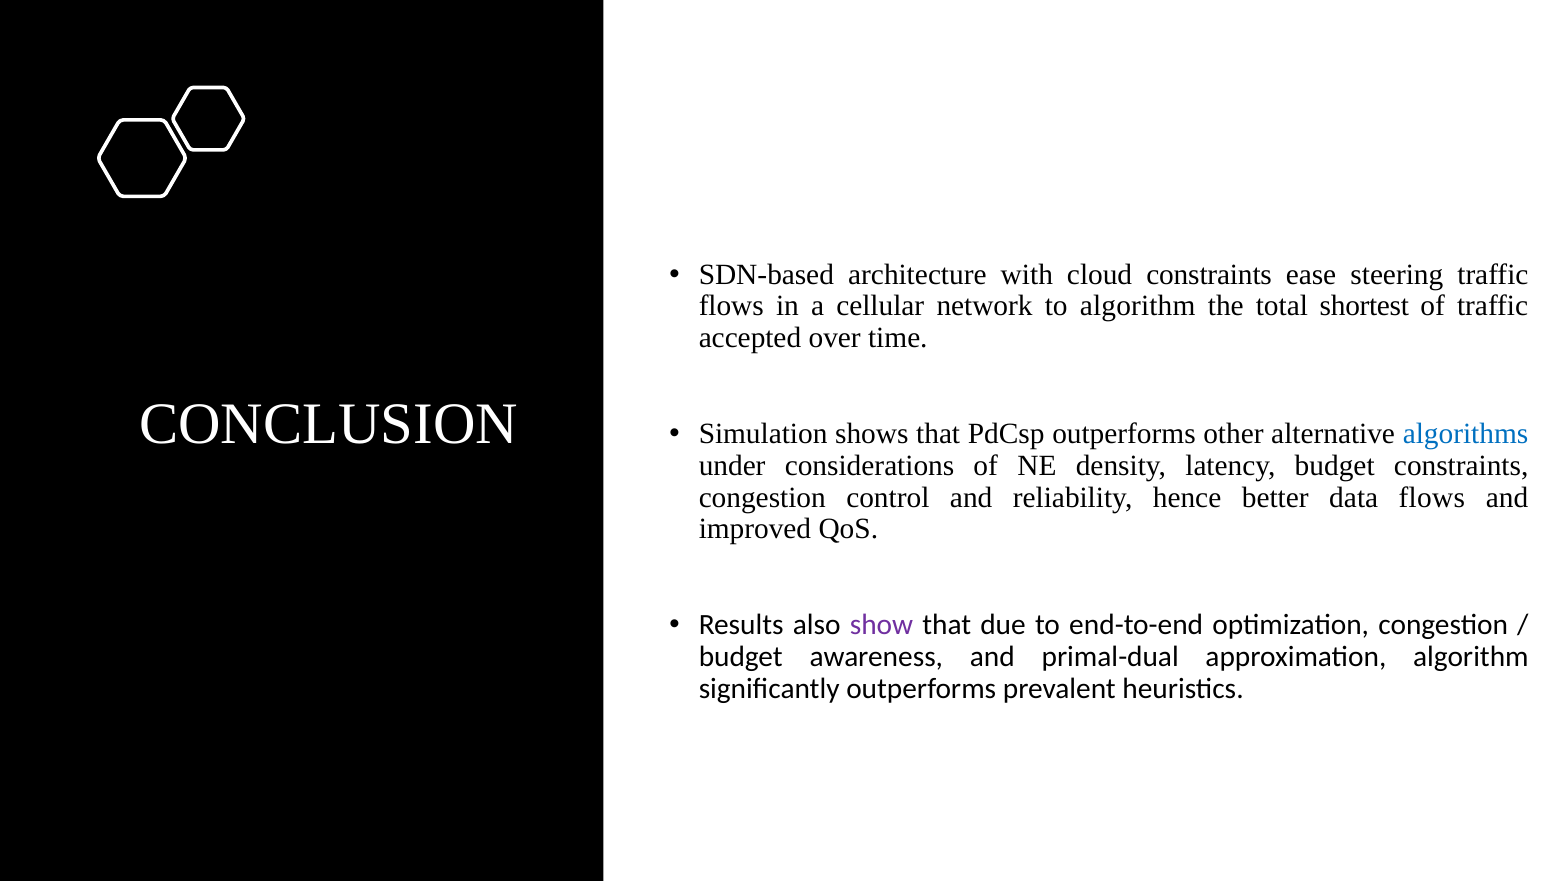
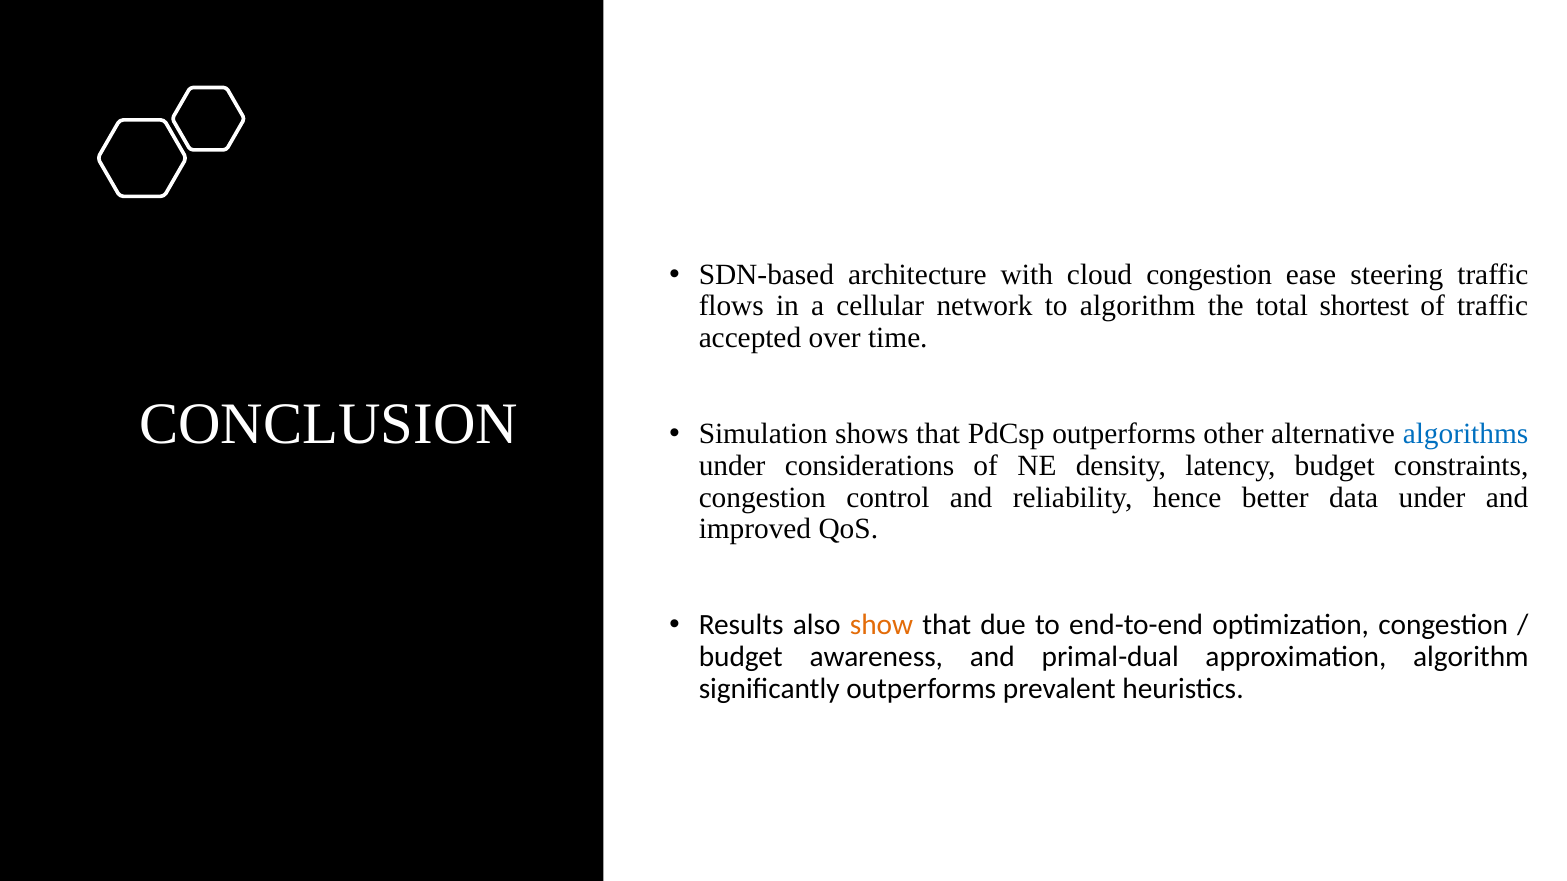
cloud constraints: constraints -> congestion (1209, 275)
data flows: flows -> under (1432, 498)
show colour: purple -> orange (882, 626)
